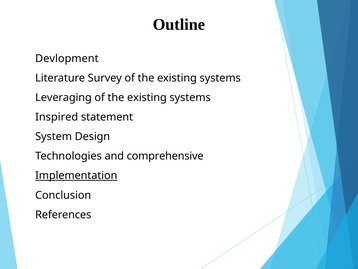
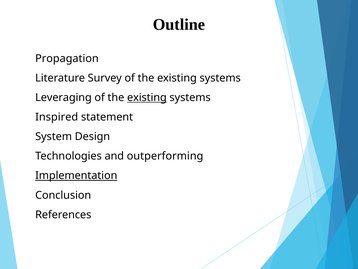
Devlopment: Devlopment -> Propagation (67, 58)
existing underline: none -> present (147, 97)
comprehensive: comprehensive -> outperforming (165, 156)
